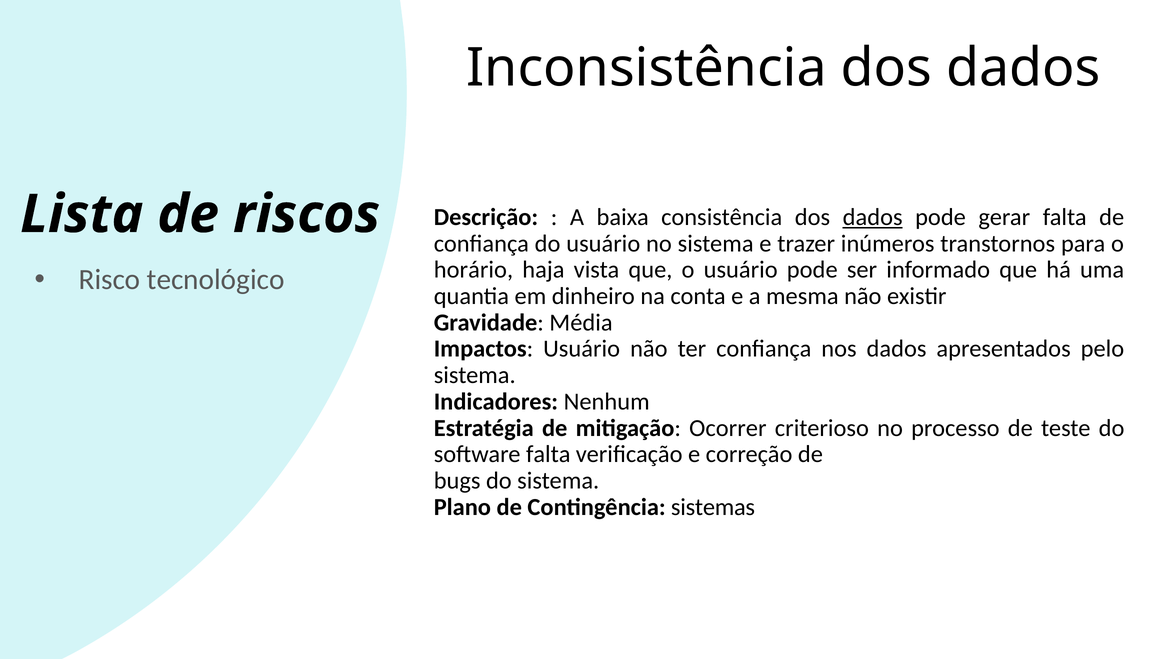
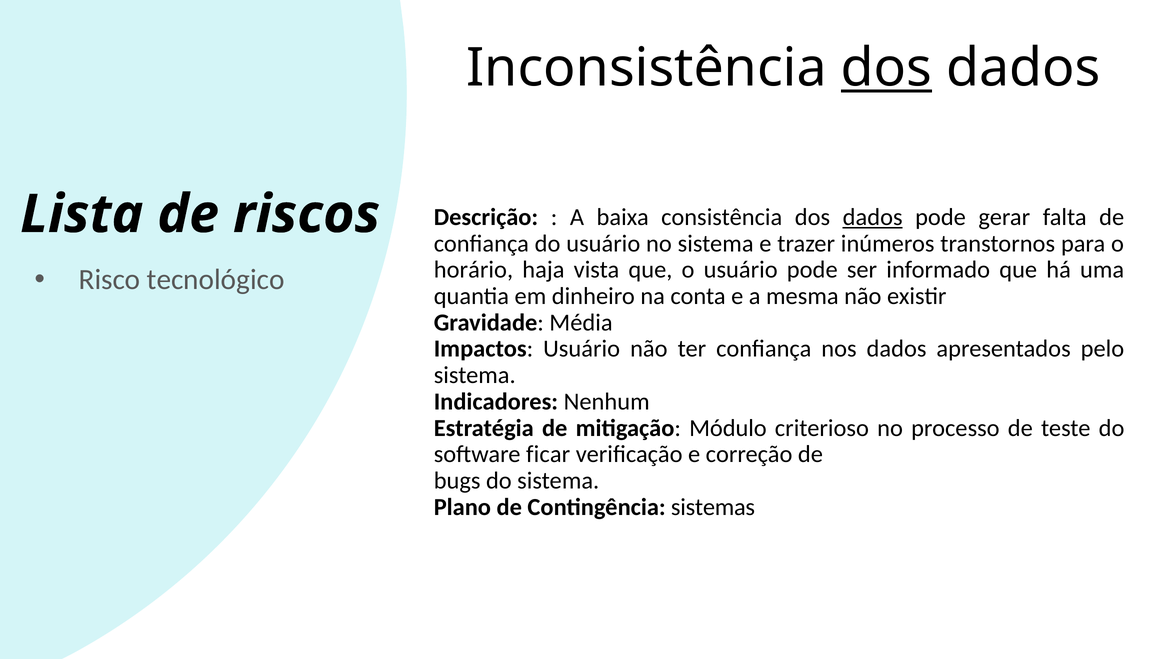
dos underline: none -> present (886, 68)
Ocorrer: Ocorrer -> Módulo (728, 428)
software falta: falta -> ficar (548, 455)
